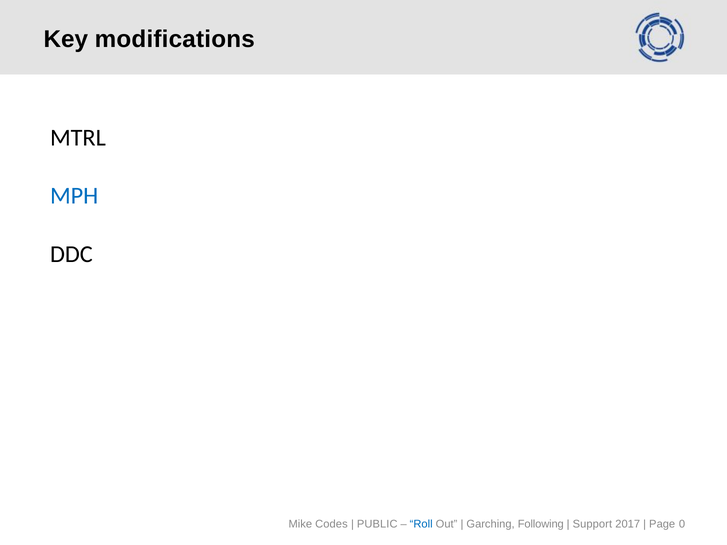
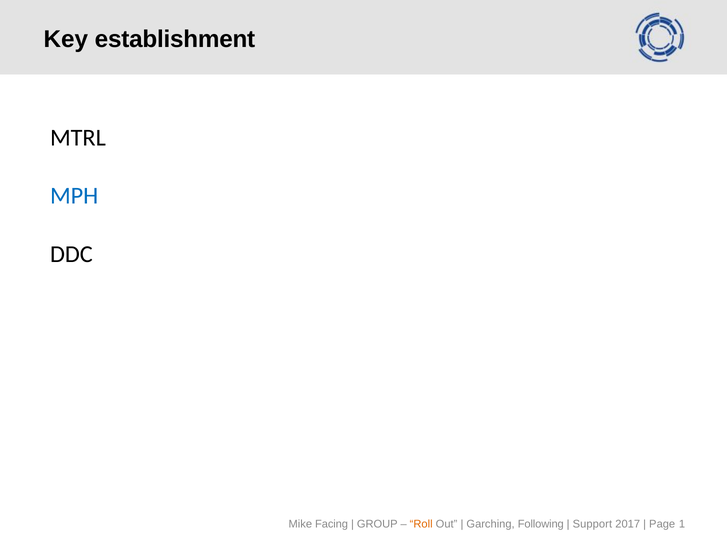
modifications: modifications -> establishment (175, 39)
Codes: Codes -> Facing (332, 524)
PUBLIC: PUBLIC -> GROUP (377, 524)
Roll colour: blue -> orange (421, 524)
0: 0 -> 1 (682, 524)
